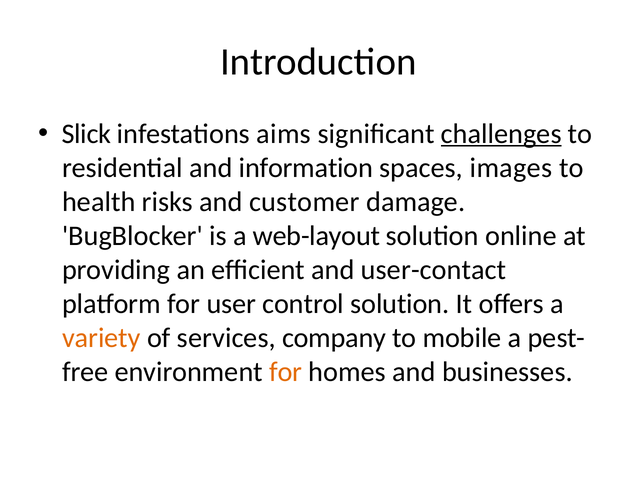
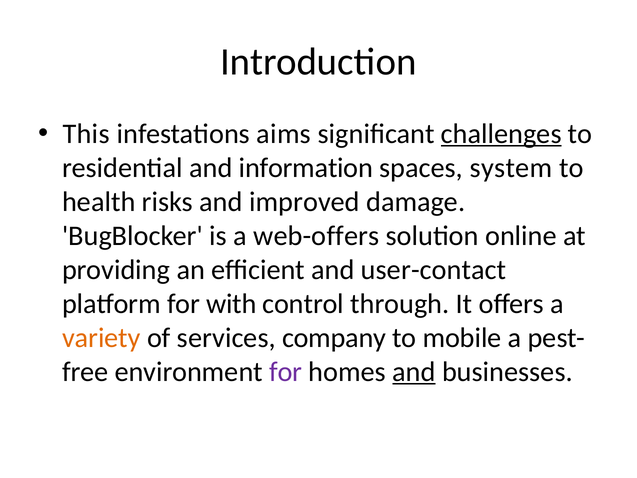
Slick: Slick -> This (86, 134)
images: images -> system (511, 168)
customer: customer -> improved (304, 202)
web-layout: web-layout -> web-offers (316, 236)
user: user -> with (231, 304)
control solution: solution -> through (400, 304)
for colour: orange -> purple (286, 372)
and underline: none -> present (414, 372)
